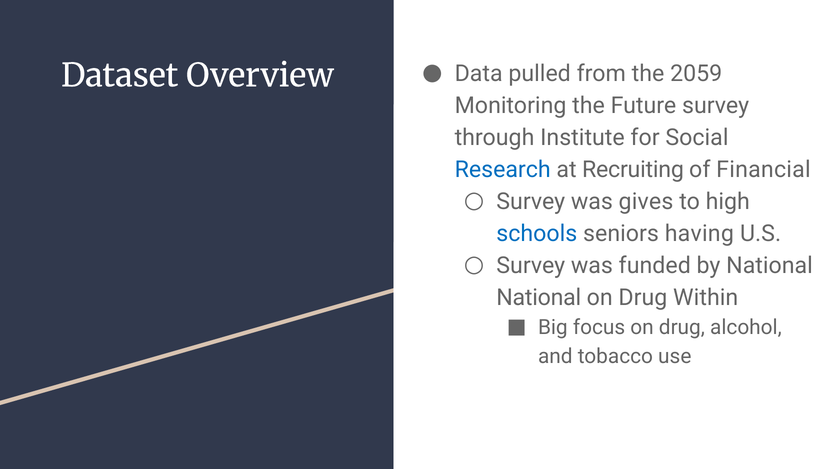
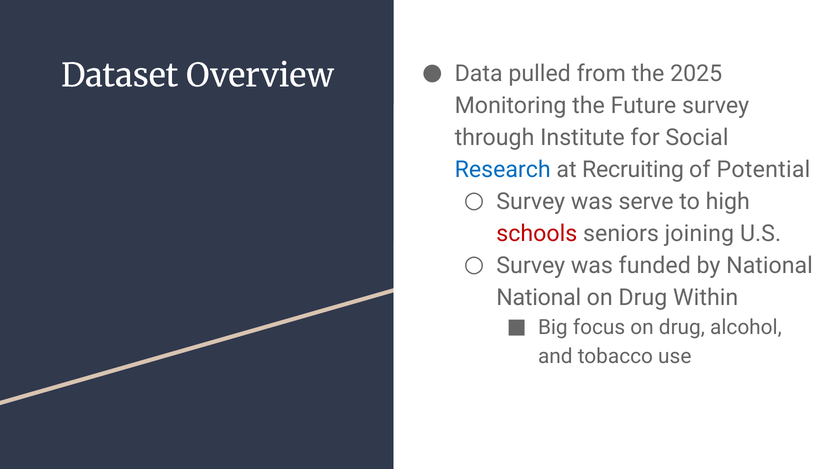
2059: 2059 -> 2025 (696, 74)
Financial: Financial -> Potential (763, 170)
gives: gives -> serve (646, 202)
schools colour: blue -> red (537, 234)
having: having -> joining (699, 234)
